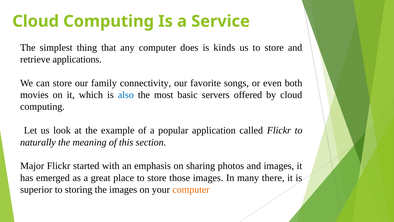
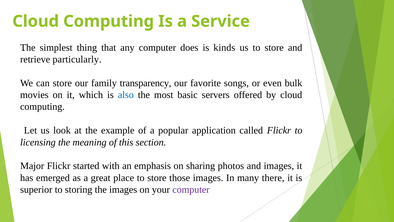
applications: applications -> particularly (77, 59)
connectivity: connectivity -> transparency (146, 83)
both: both -> bulk (294, 83)
naturally: naturally -> licensing (38, 142)
computer colour: orange -> purple (191, 189)
